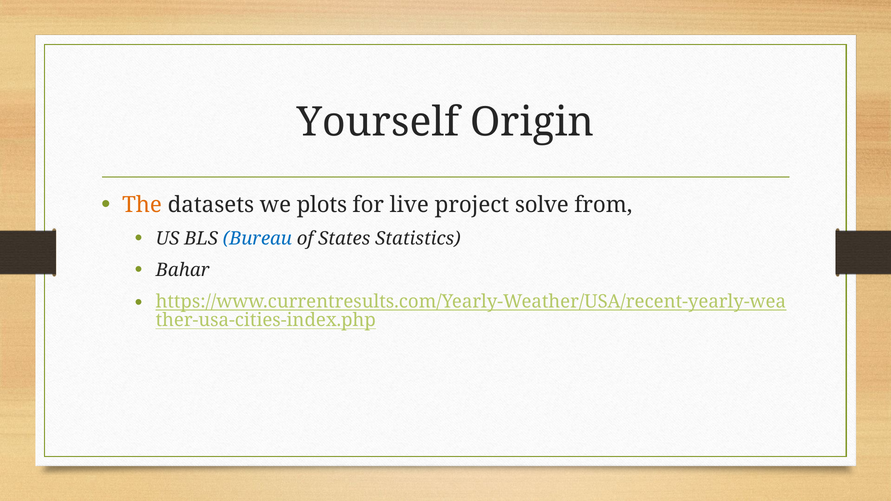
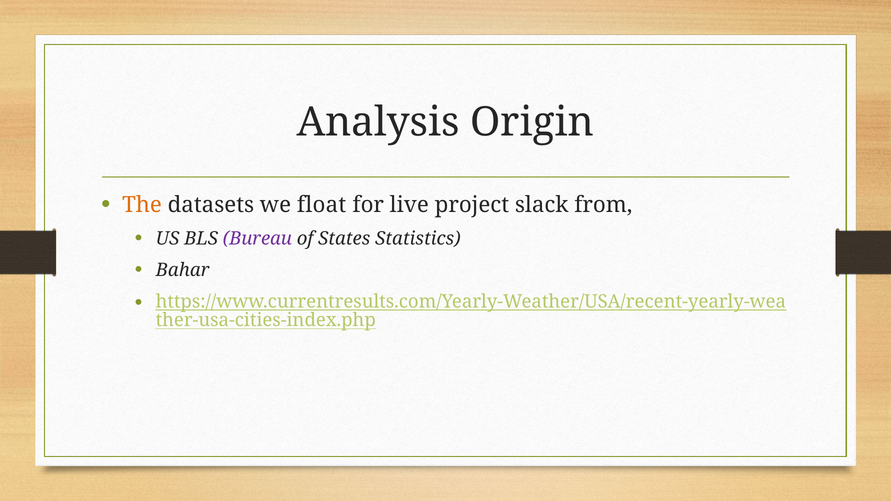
Yourself: Yourself -> Analysis (378, 122)
plots: plots -> float (322, 205)
solve: solve -> slack (542, 205)
Bureau colour: blue -> purple (257, 239)
